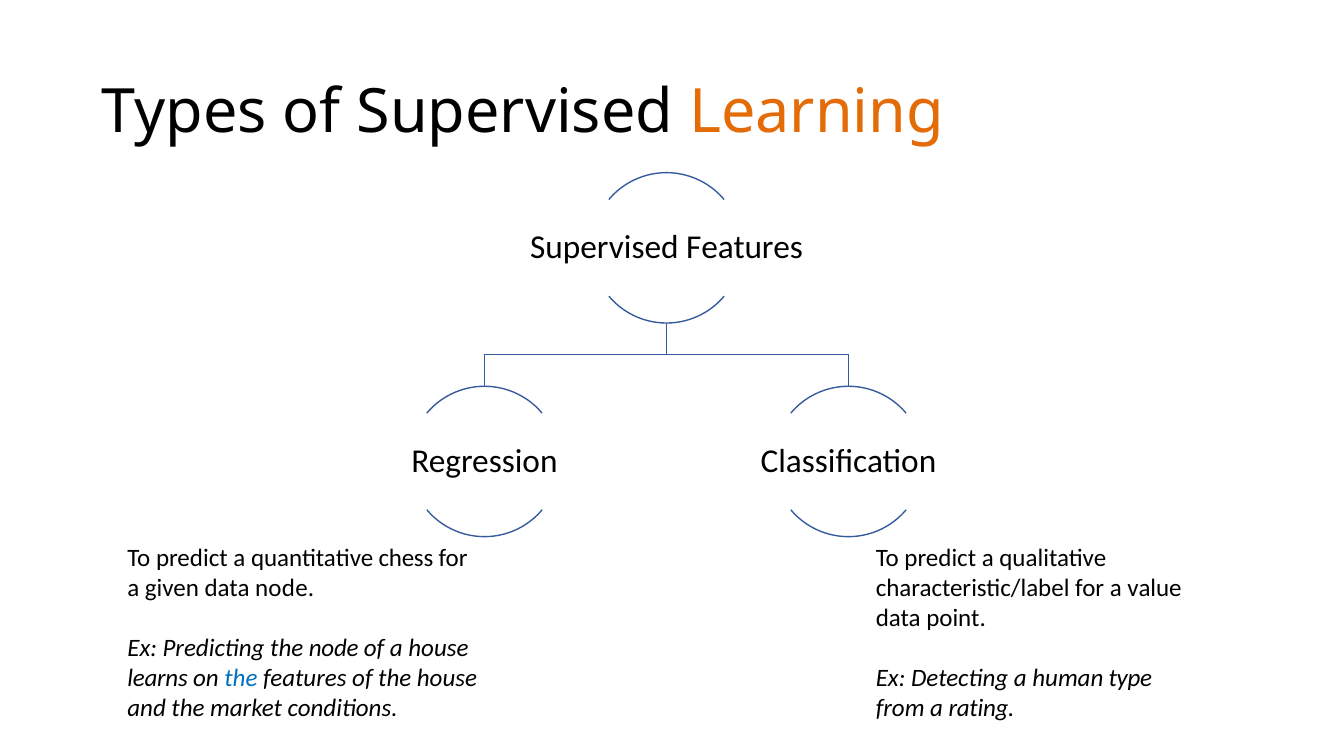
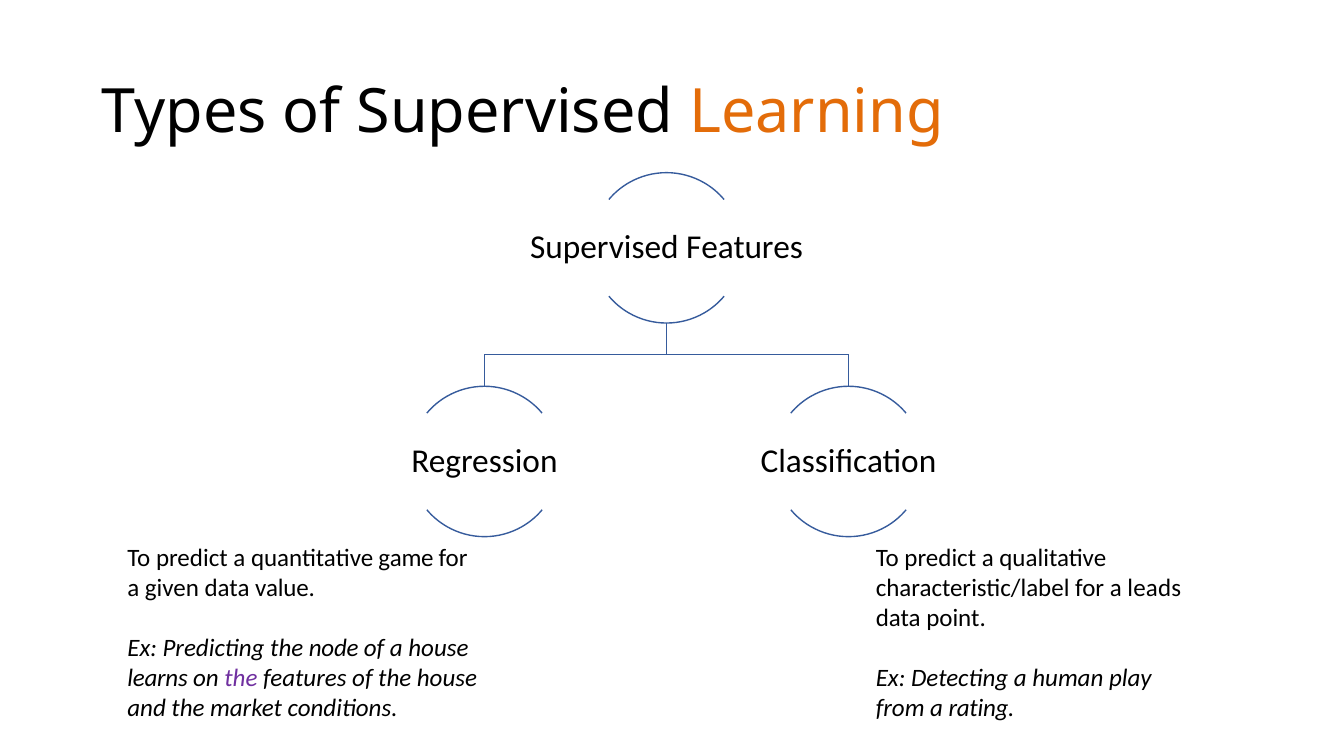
chess: chess -> game (406, 558)
data node: node -> value (285, 588)
value: value -> leads (1154, 588)
the colour: blue -> purple (241, 678)
type: type -> play (1130, 678)
